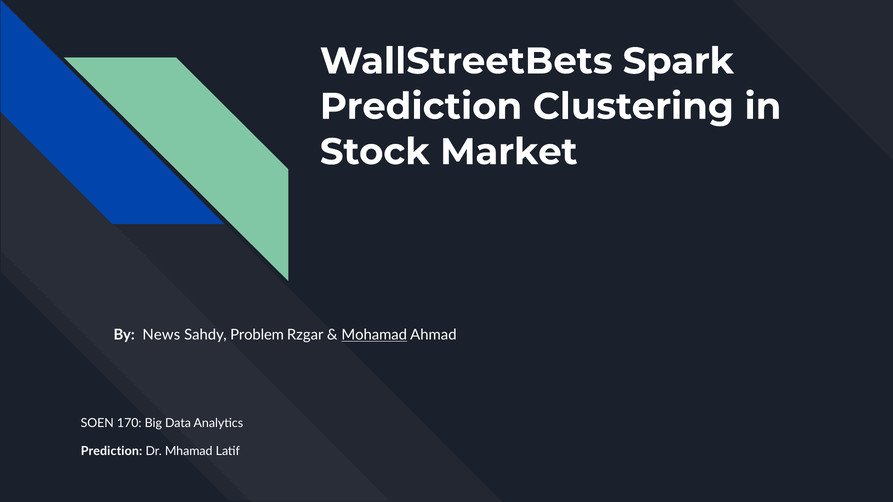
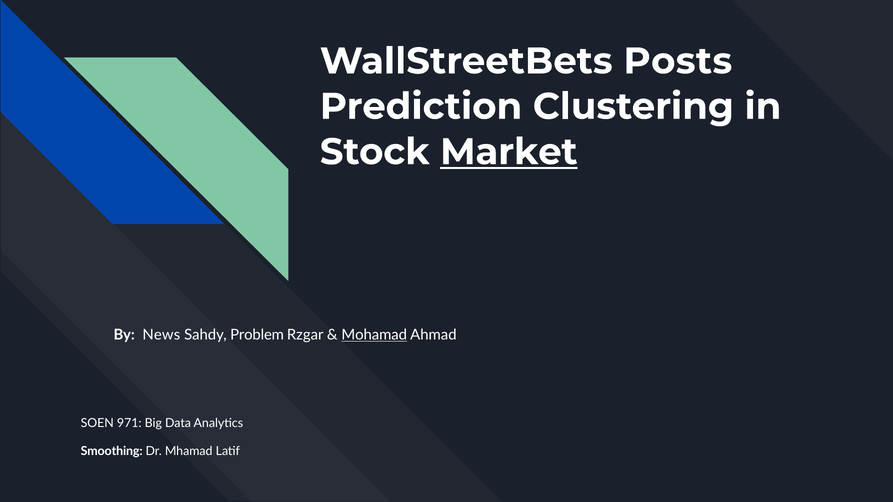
Spark: Spark -> Posts (678, 61)
Market underline: none -> present (509, 152)
170: 170 -> 971 (129, 423)
Prediction: Prediction -> Smoothing (112, 452)
